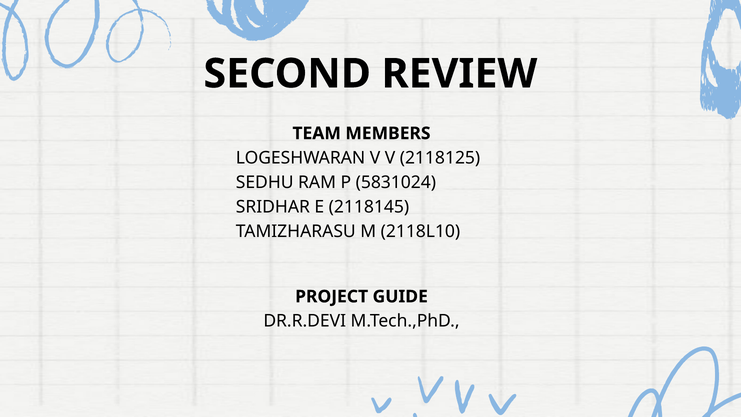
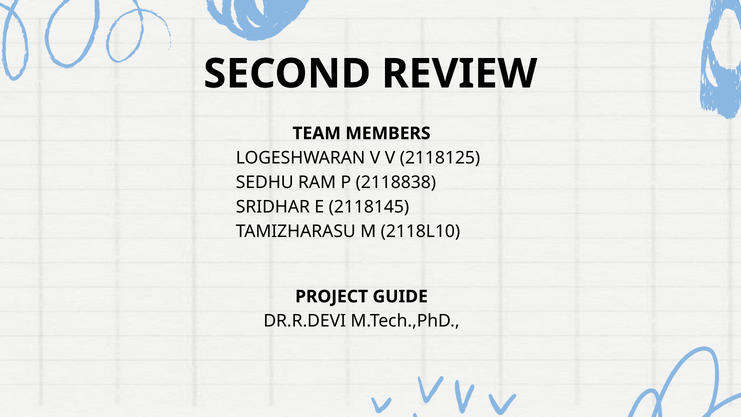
5831024: 5831024 -> 2118838 (396, 182)
